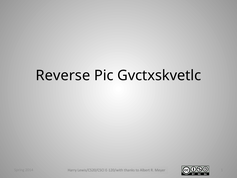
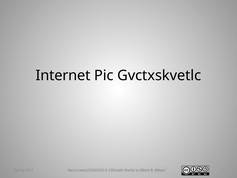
Reverse: Reverse -> Internet (63, 75)
